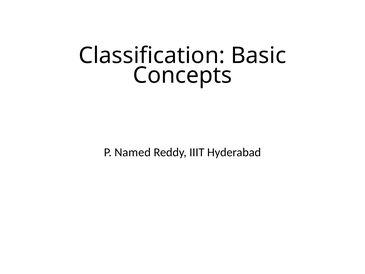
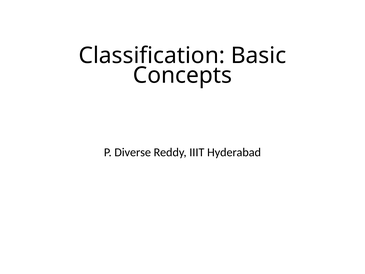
Named: Named -> Diverse (133, 152)
